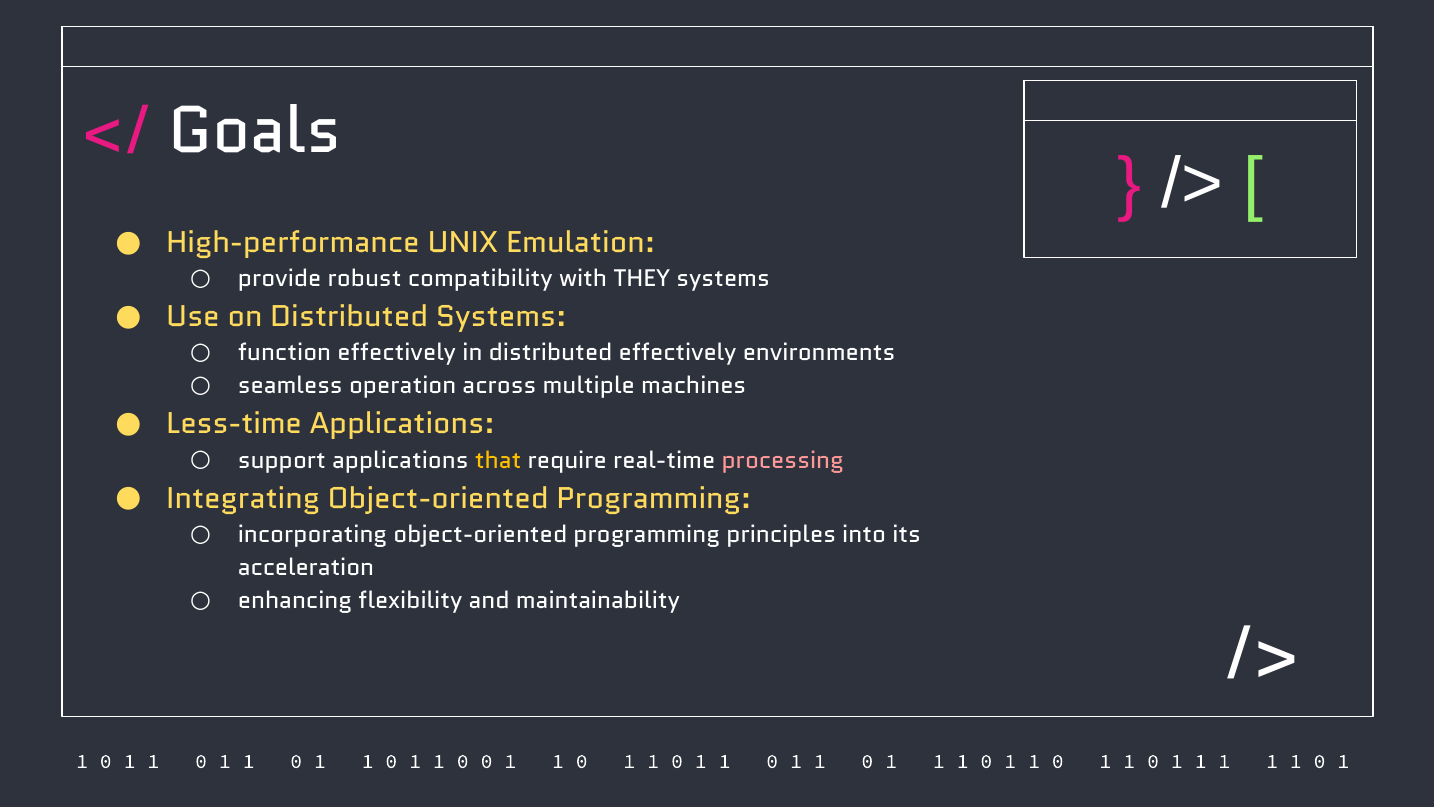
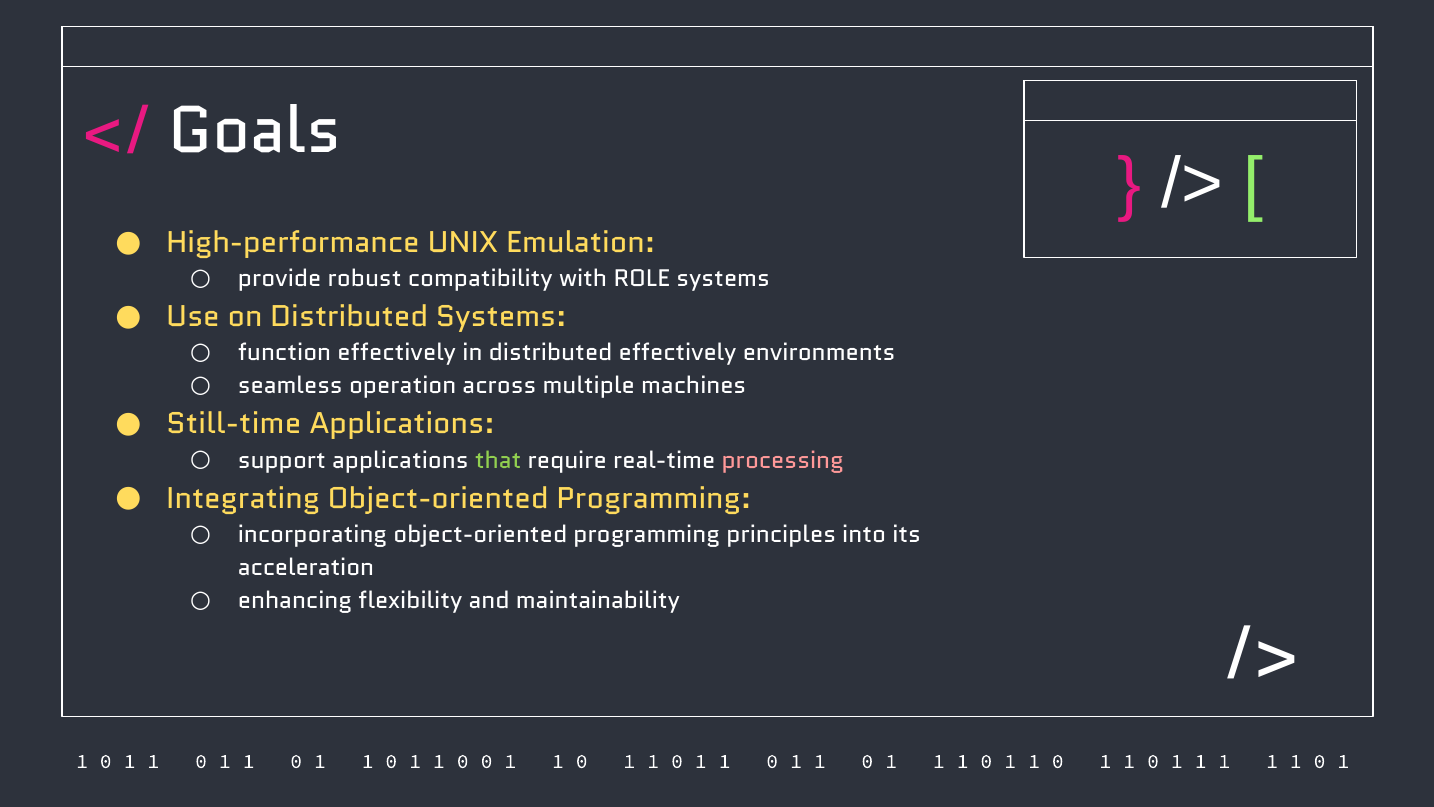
THEY: THEY -> ROLE (642, 279)
Less-time: Less-time -> Still-time (234, 424)
that colour: yellow -> light green (498, 460)
